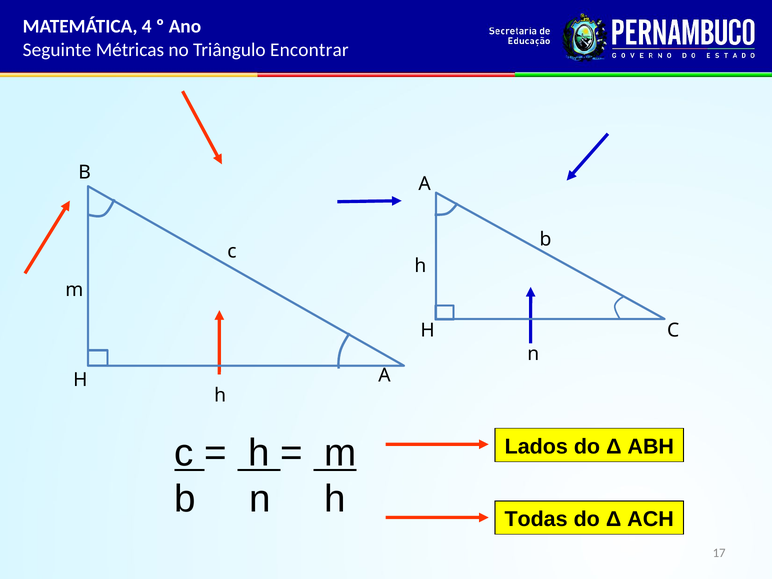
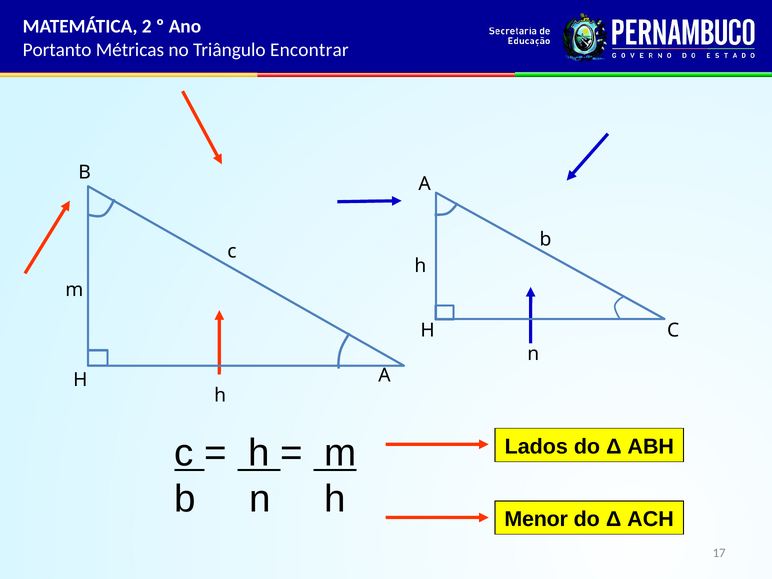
4: 4 -> 2 (147, 26)
Seguinte: Seguinte -> Portanto (57, 50)
Todas: Todas -> Menor (536, 519)
